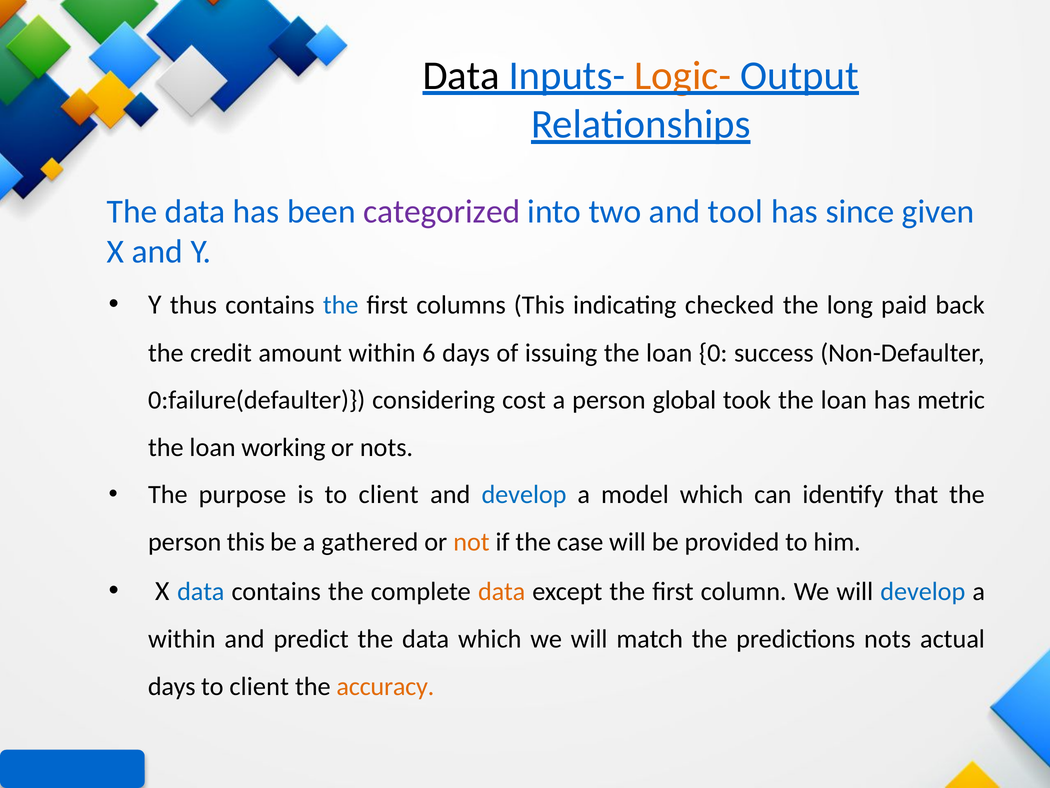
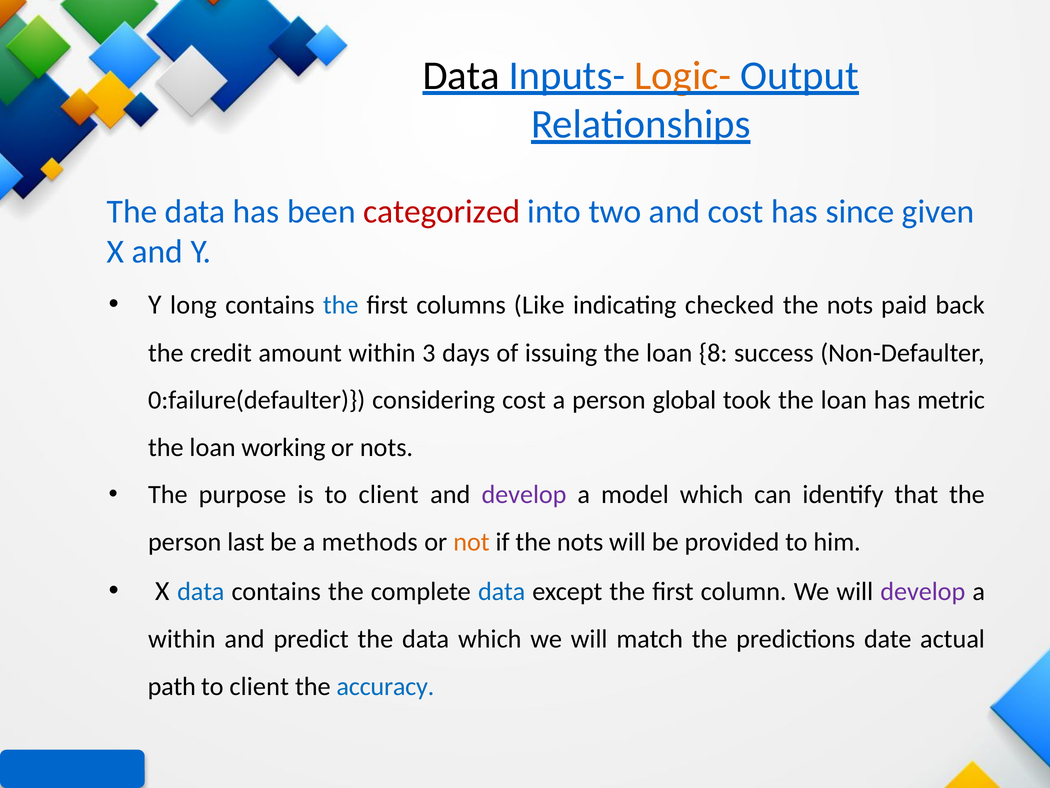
categorized colour: purple -> red (442, 211)
and tool: tool -> cost (736, 211)
thus: thus -> long (193, 305)
columns This: This -> Like (539, 305)
long: long -> nots (850, 305)
6: 6 -> 3 (429, 353)
0: 0 -> 8 (713, 353)
develop colour: blue -> purple (524, 494)
person this: this -> last (246, 542)
gathered: gathered -> methods (370, 542)
if the case: case -> nots (580, 542)
data colour: orange -> blue (502, 591)
develop colour: blue -> purple (923, 591)
predictions nots: nots -> date (888, 639)
days: days -> path (172, 686)
accuracy colour: orange -> blue (385, 686)
